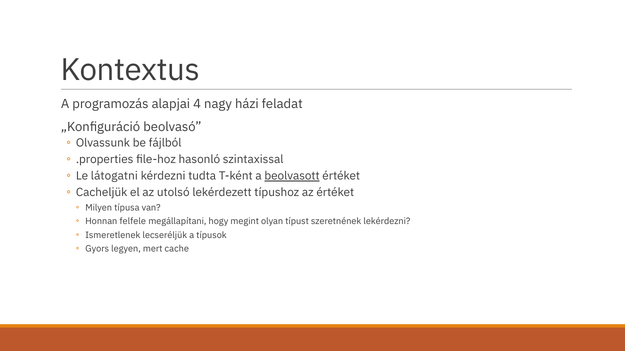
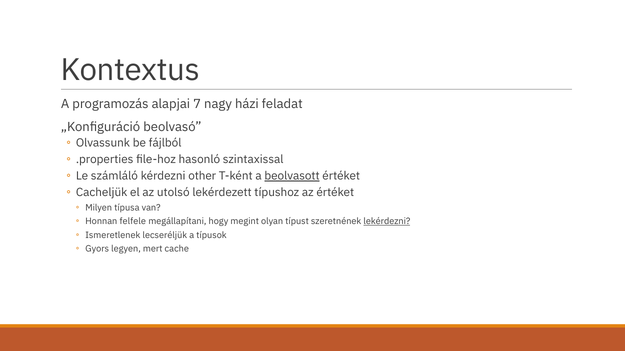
4: 4 -> 7 (197, 104)
látogatni: látogatni -> számláló (114, 176)
tudta: tudta -> other (202, 176)
lekérdezni underline: none -> present (387, 222)
